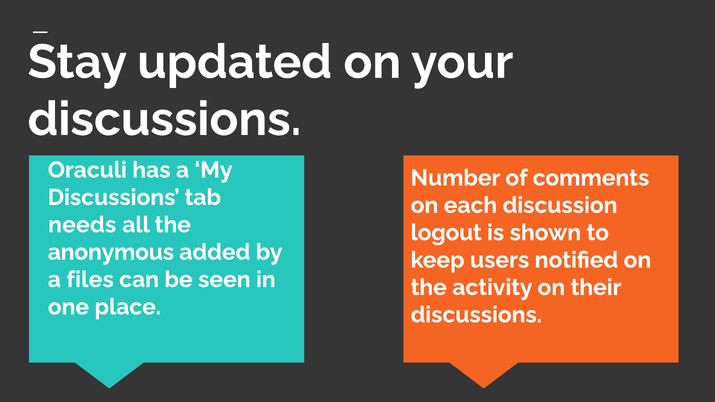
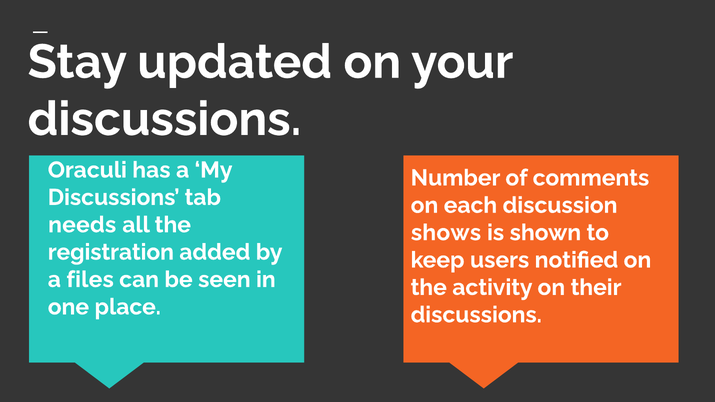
logout: logout -> shows (446, 233)
anonymous: anonymous -> registration (111, 252)
